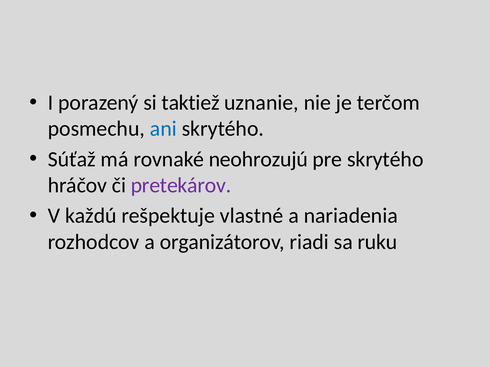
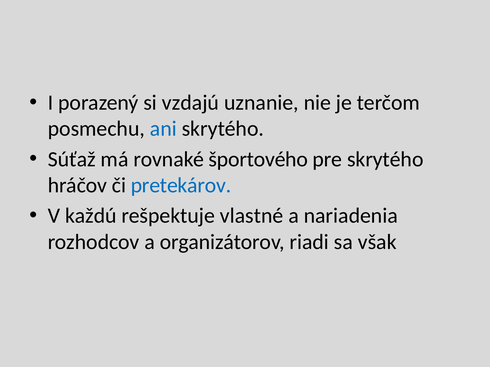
taktiež: taktiež -> vzdajú (191, 103)
neohrozujú: neohrozujú -> športového (258, 159)
pretekárov colour: purple -> blue (181, 186)
ruku: ruku -> však (377, 242)
